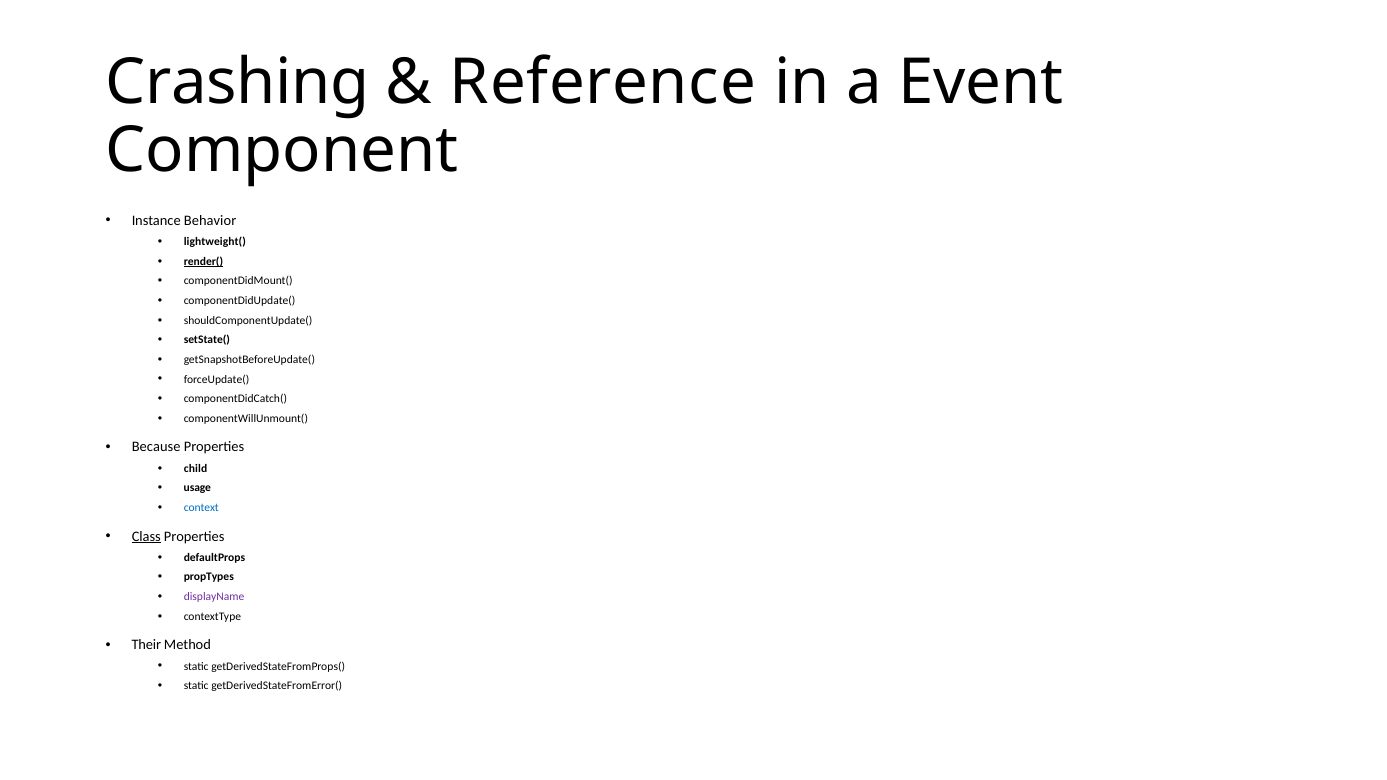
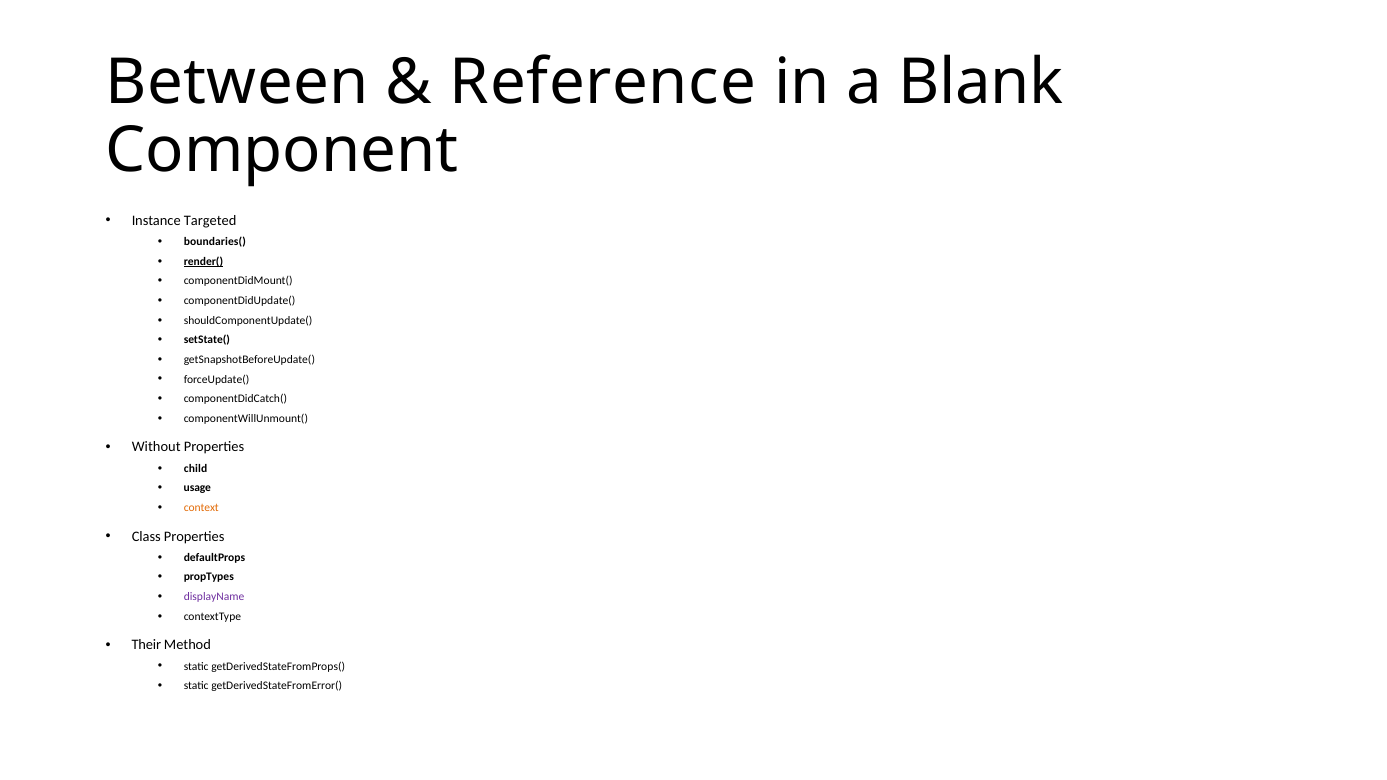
Crashing: Crashing -> Between (237, 82)
Event: Event -> Blank (981, 82)
Behavior: Behavior -> Targeted (210, 221)
lightweight(: lightweight( -> boundaries( (215, 242)
Because: Because -> Without (156, 447)
context colour: blue -> orange (201, 508)
Class underline: present -> none (146, 536)
